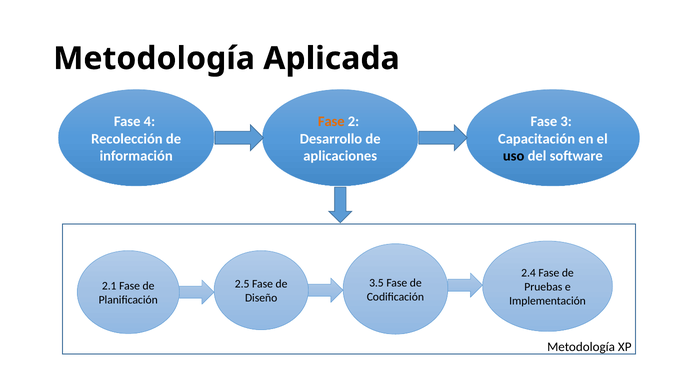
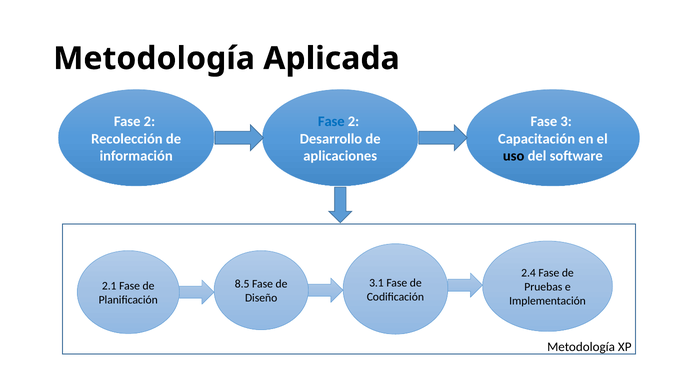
4: 4 -> 2 (149, 121)
Fase colour: orange -> blue (331, 121)
3.5: 3.5 -> 3.1 (376, 283)
2.5: 2.5 -> 8.5 (242, 284)
